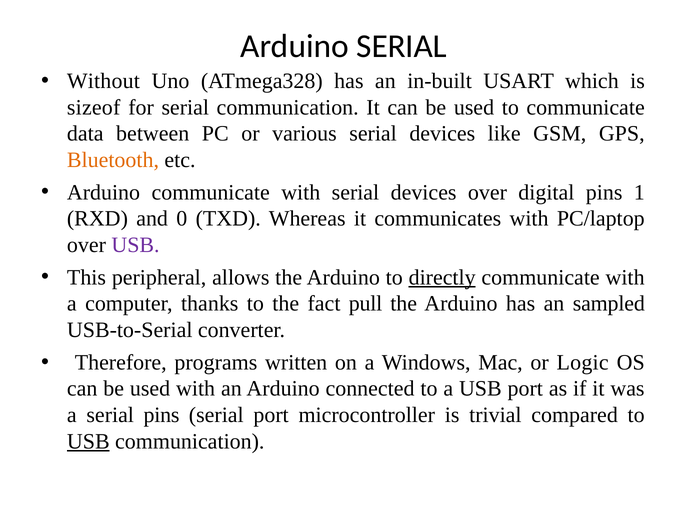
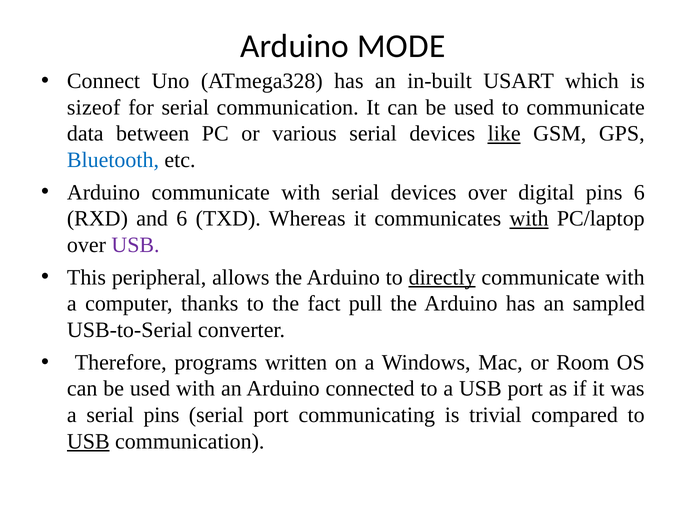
Arduino SERIAL: SERIAL -> MODE (401, 46)
Without: Without -> Connect (104, 81)
like underline: none -> present (504, 134)
Bluetooth colour: orange -> blue (113, 160)
pins 1: 1 -> 6 (639, 192)
and 0: 0 -> 6 (182, 219)
with underline: none -> present (529, 219)
Logic: Logic -> Room (583, 363)
microcontroller: microcontroller -> communicating (367, 415)
